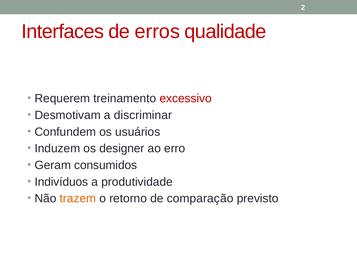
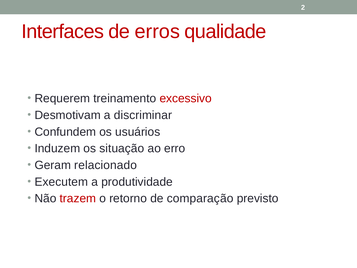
designer: designer -> situação (122, 148)
consumidos: consumidos -> relacionado (106, 165)
Indivíduos: Indivíduos -> Executem (61, 182)
trazem colour: orange -> red (78, 198)
